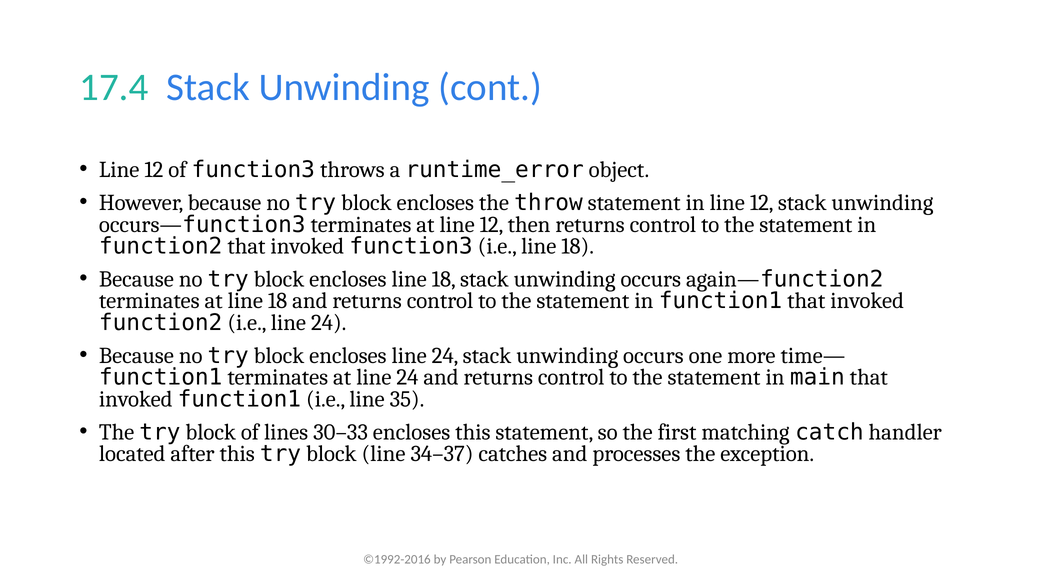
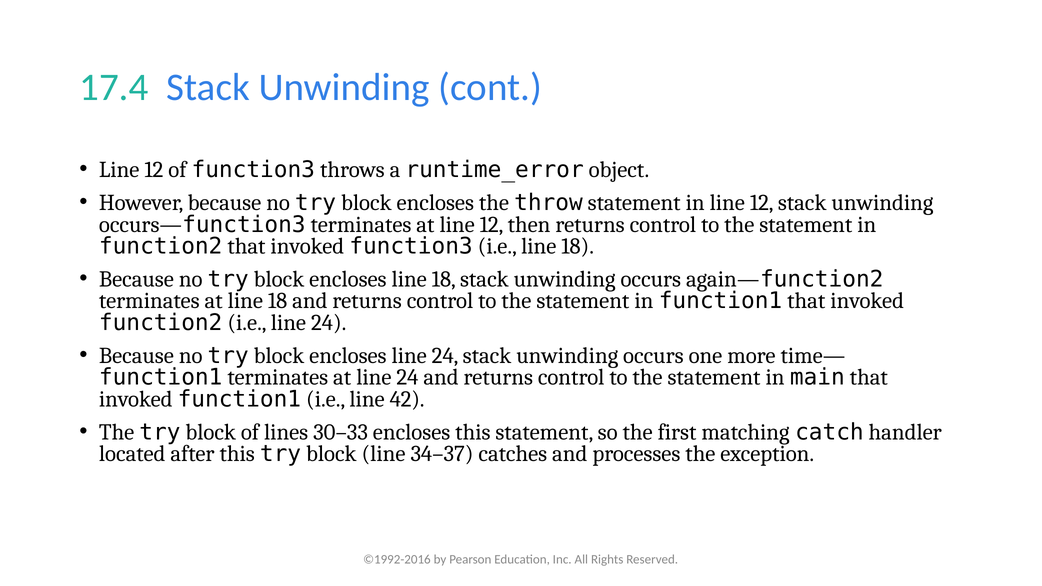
35: 35 -> 42 (407, 399)
